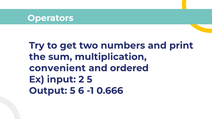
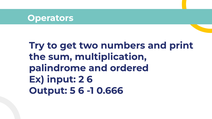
convenient: convenient -> palindrome (57, 68)
2 5: 5 -> 6 (90, 80)
